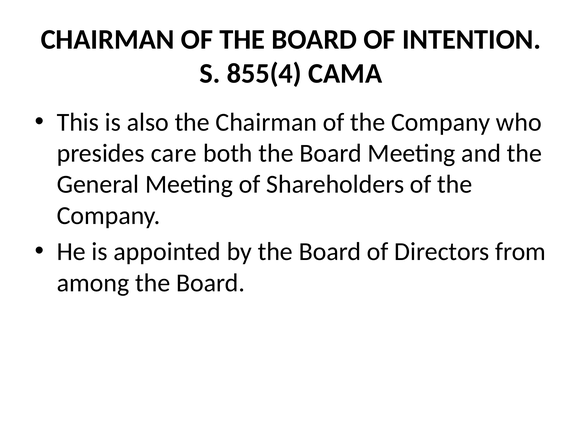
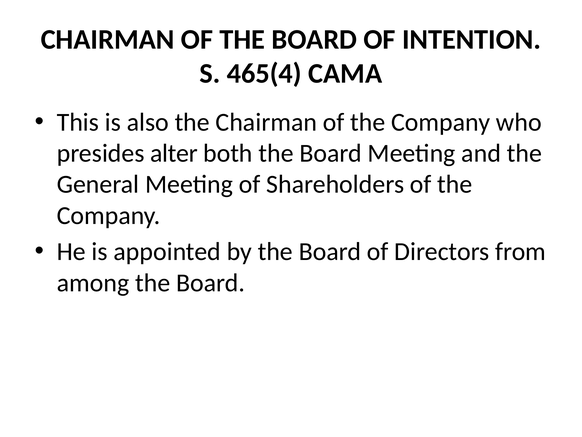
855(4: 855(4 -> 465(4 (264, 73)
care: care -> alter (174, 153)
